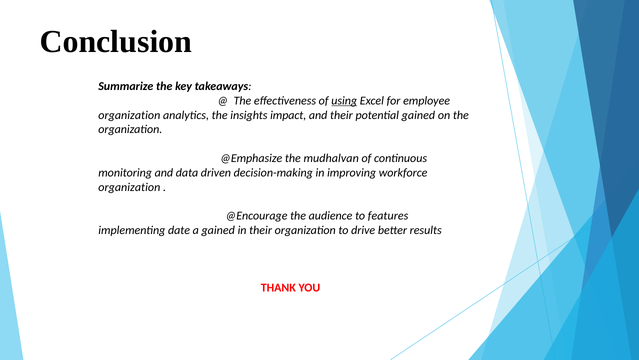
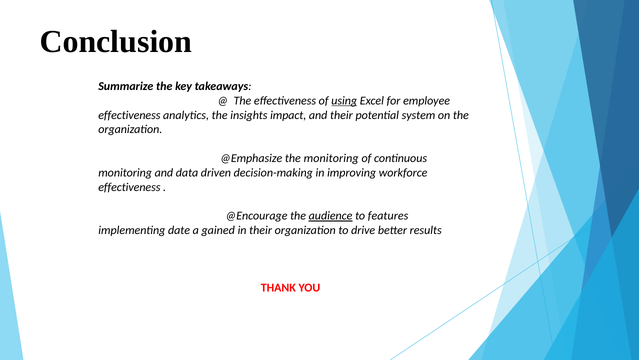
organization: organization -> effectiveness (129, 115)
potential gained: gained -> system (418, 115)
the mudhalvan: mudhalvan -> monitoring (331, 158)
organization: organization -> effectiveness (129, 187)
audience underline: none -> present (331, 216)
